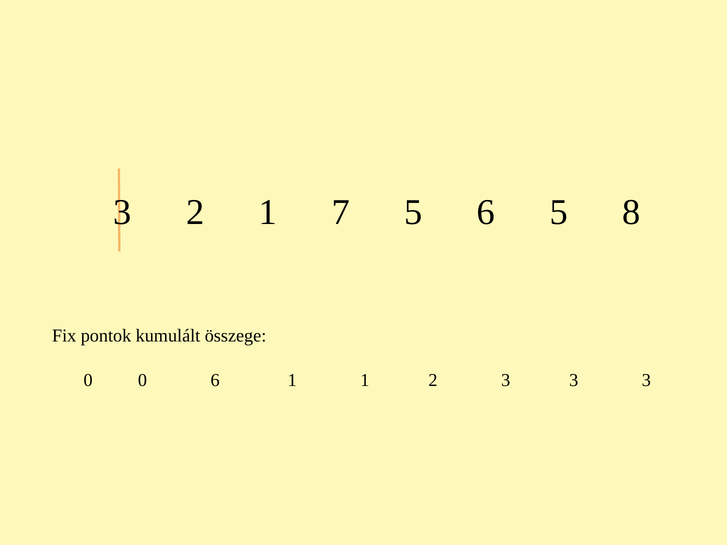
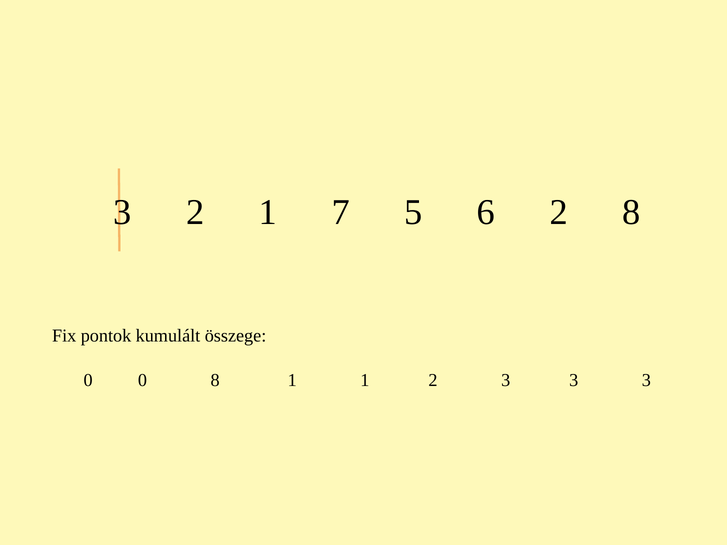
6 5: 5 -> 2 (559, 212)
0 6: 6 -> 8 (215, 380)
